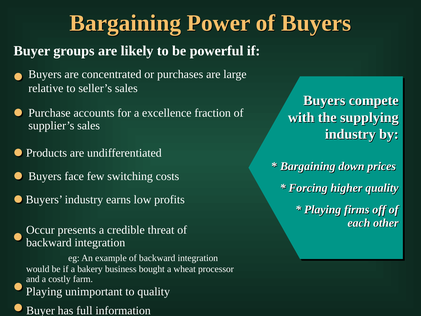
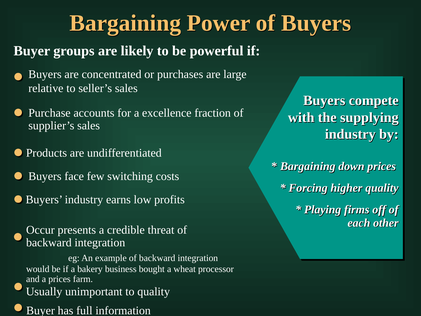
a costly: costly -> prices (59, 279)
Playing: Playing -> Usually (44, 291)
